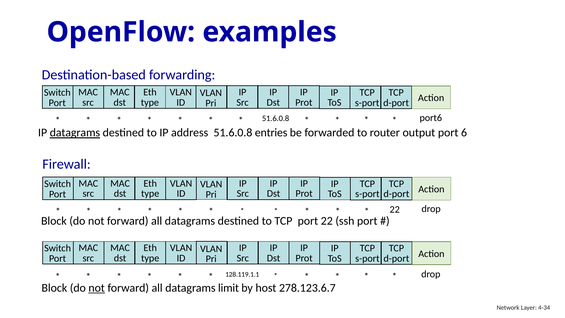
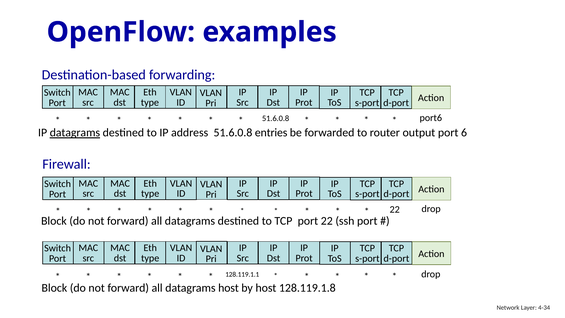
not underline: present -> none (97, 288)
datagrams limit: limit -> host (229, 288)
278.123.6.7: 278.123.6.7 -> 128.119.1.8 (307, 288)
